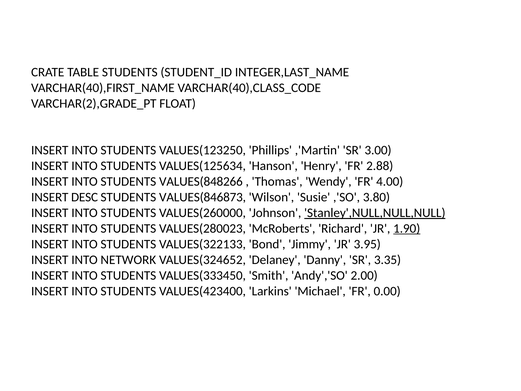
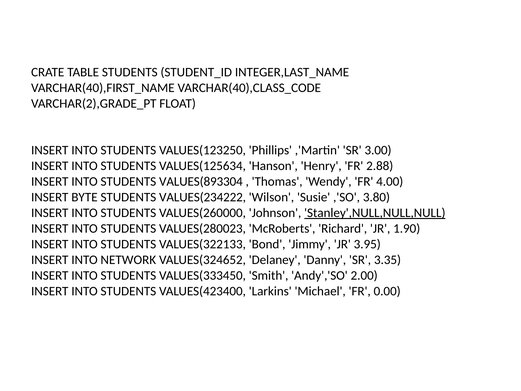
VALUES(848266: VALUES(848266 -> VALUES(893304 (201, 181)
DESC: DESC -> BYTE (84, 197)
VALUES(846873: VALUES(846873 -> VALUES(234222 (203, 197)
1.90 underline: present -> none (407, 228)
